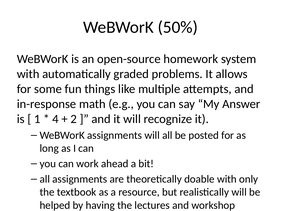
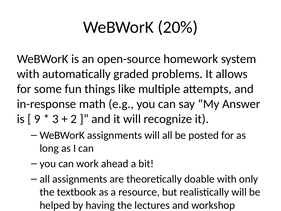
50%: 50% -> 20% (178, 27)
1: 1 -> 9 (37, 119)
4: 4 -> 3 (55, 119)
